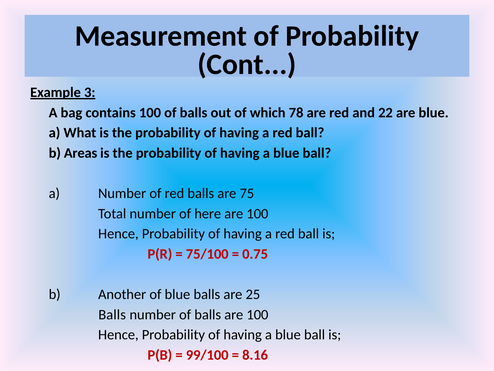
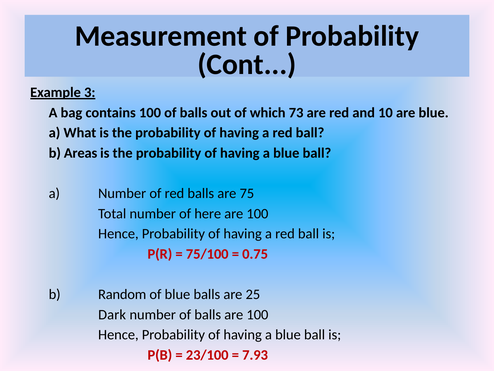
78: 78 -> 73 (296, 112)
22: 22 -> 10 (385, 112)
Another: Another -> Random (122, 294)
Balls: Balls -> Dark (112, 314)
99/100: 99/100 -> 23/100 (207, 355)
8.16: 8.16 -> 7.93 (255, 355)
